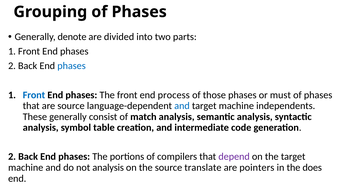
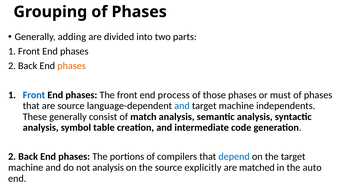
denote: denote -> adding (72, 37)
phases colour: blue -> orange (72, 66)
depend colour: purple -> blue (234, 157)
translate: translate -> explicitly (203, 168)
pointers: pointers -> matched (257, 168)
does: does -> auto (312, 168)
